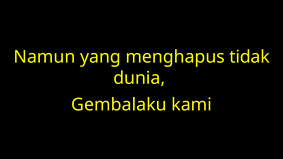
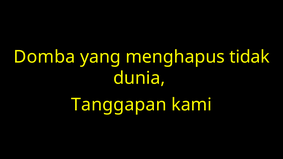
Namun: Namun -> Domba (44, 57)
Gembalaku: Gembalaku -> Tanggapan (119, 105)
